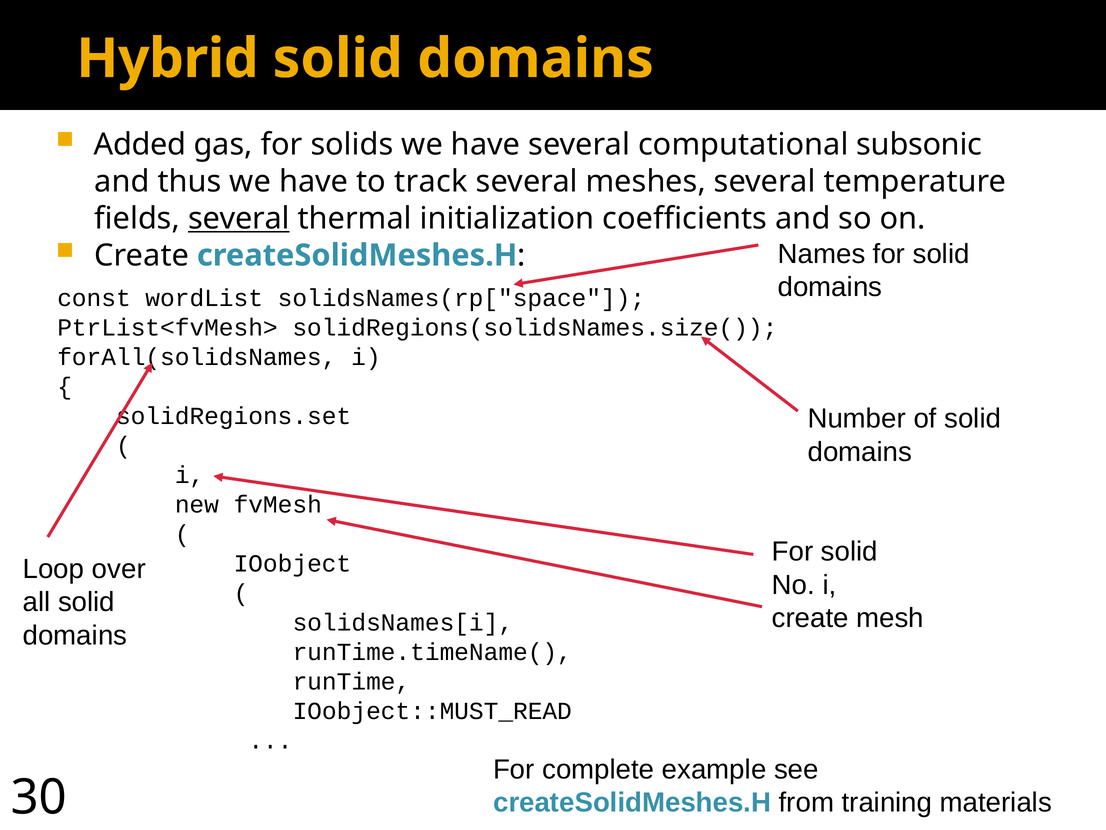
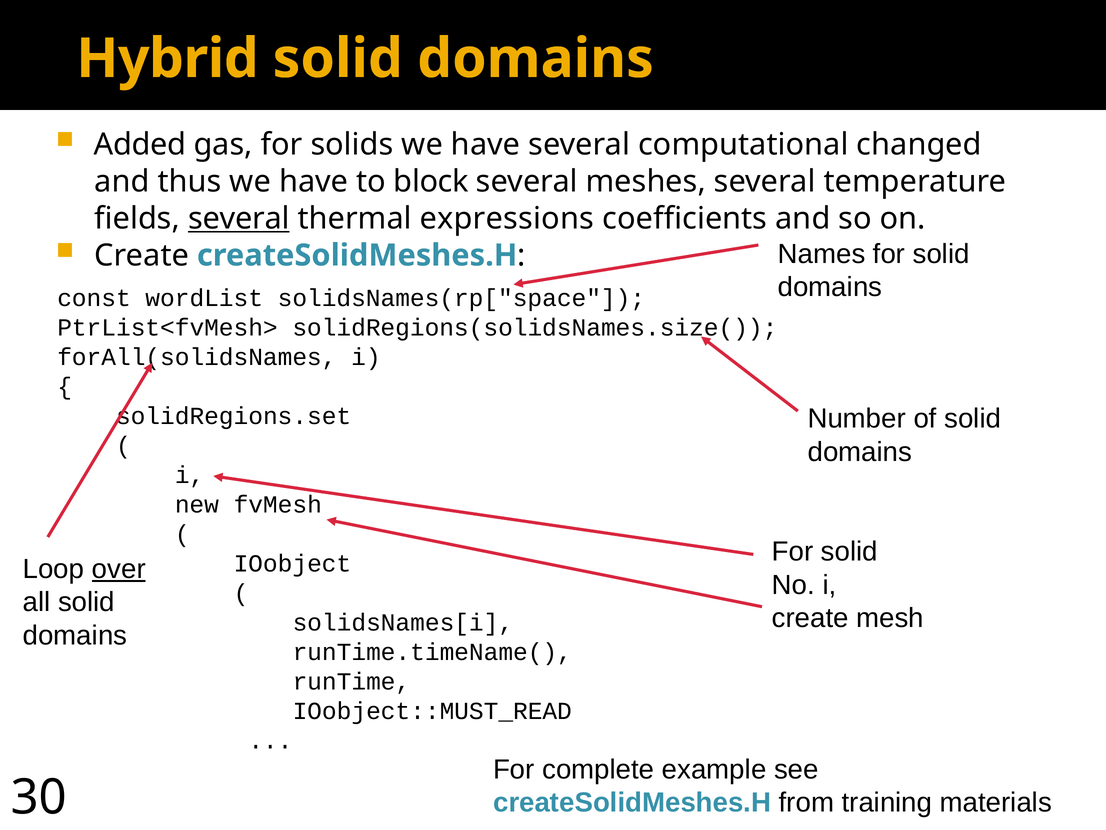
subsonic: subsonic -> changed (919, 145)
track: track -> block (431, 181)
initialization: initialization -> expressions (507, 218)
over underline: none -> present (119, 569)
